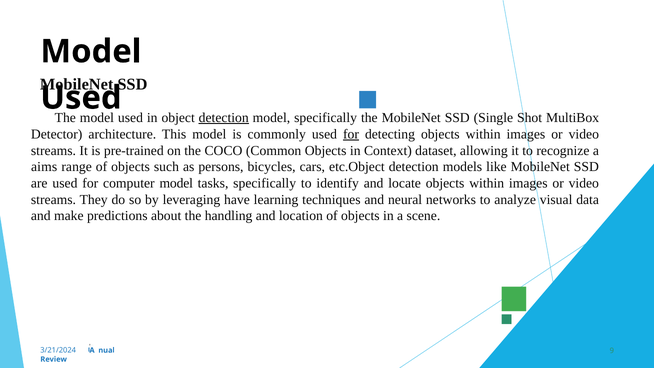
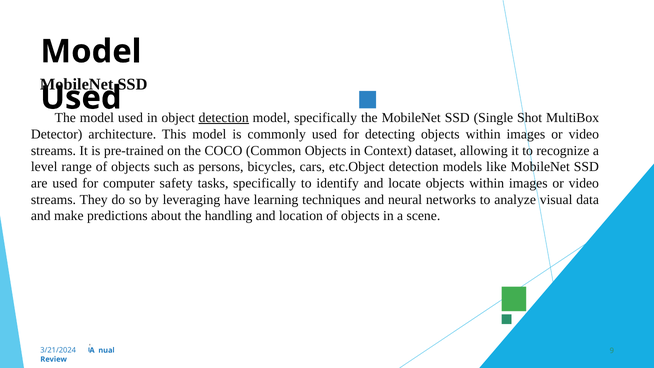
for underline: present -> none (351, 134)
aims: aims -> level (44, 167)
computer model: model -> safety (176, 183)
